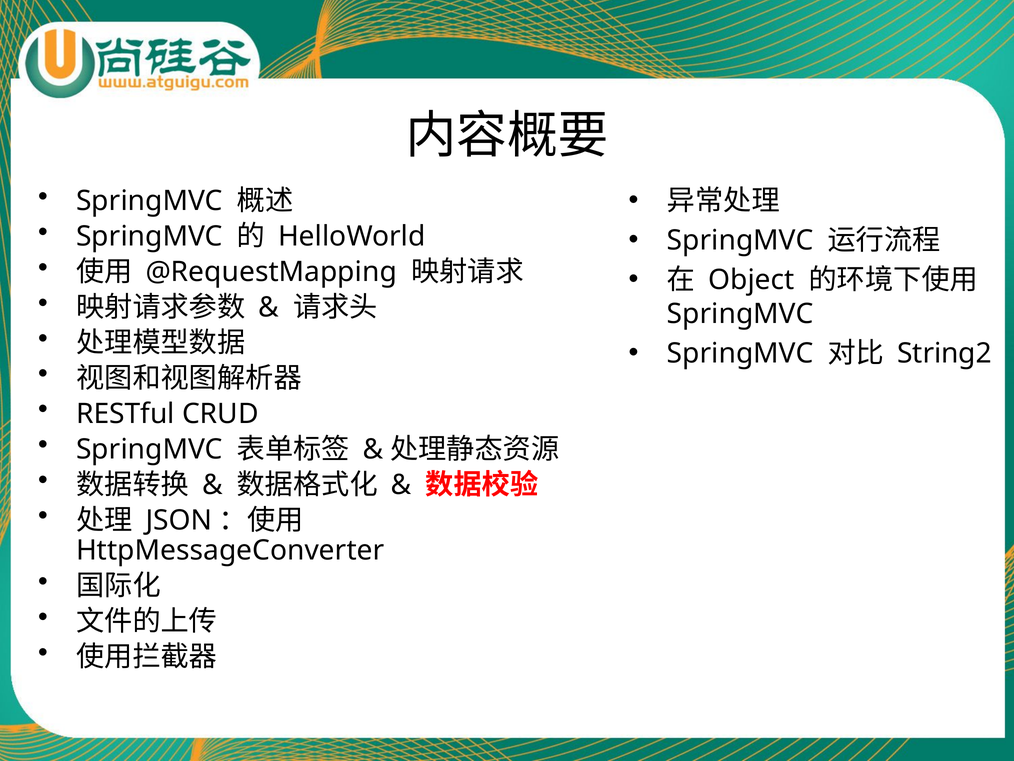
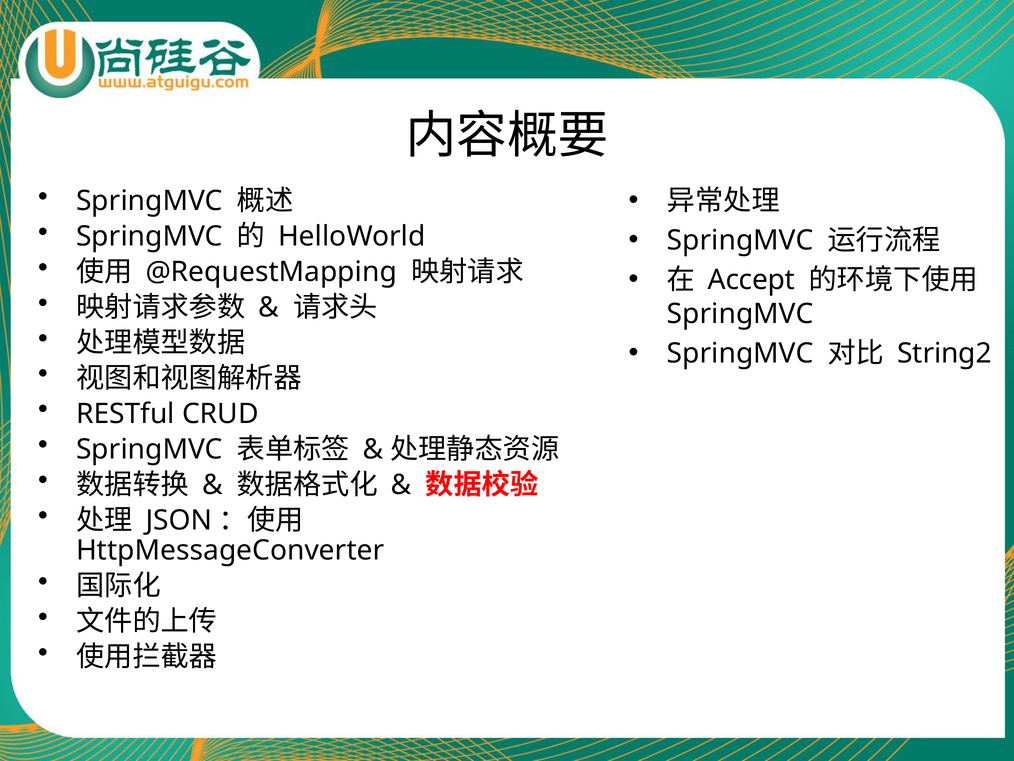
Object: Object -> Accept (752, 280)
